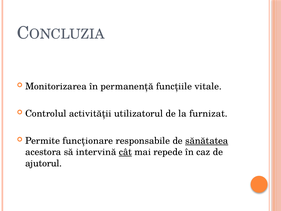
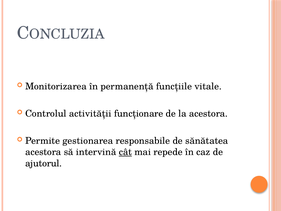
utilizatorul: utilizatorul -> funcţionare (139, 113)
la furnizat: furnizat -> acestora (208, 113)
funcţionare: funcţionare -> gestionarea (88, 141)
sănătatea underline: present -> none (207, 141)
